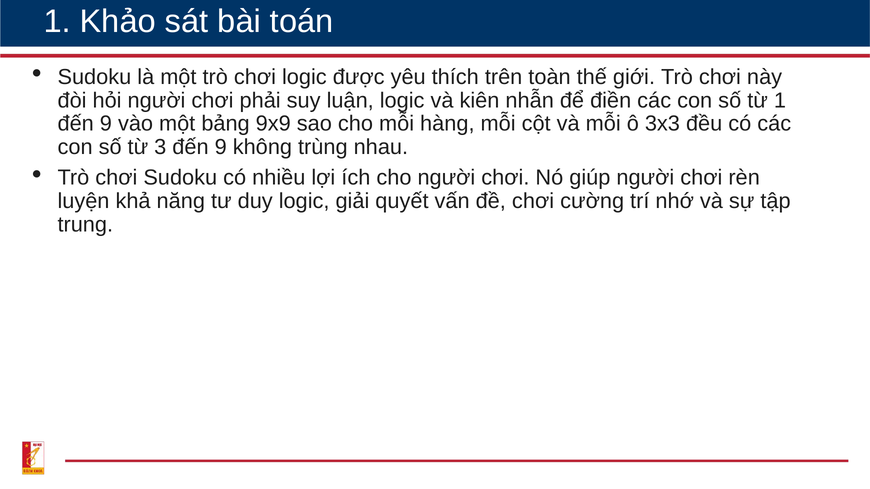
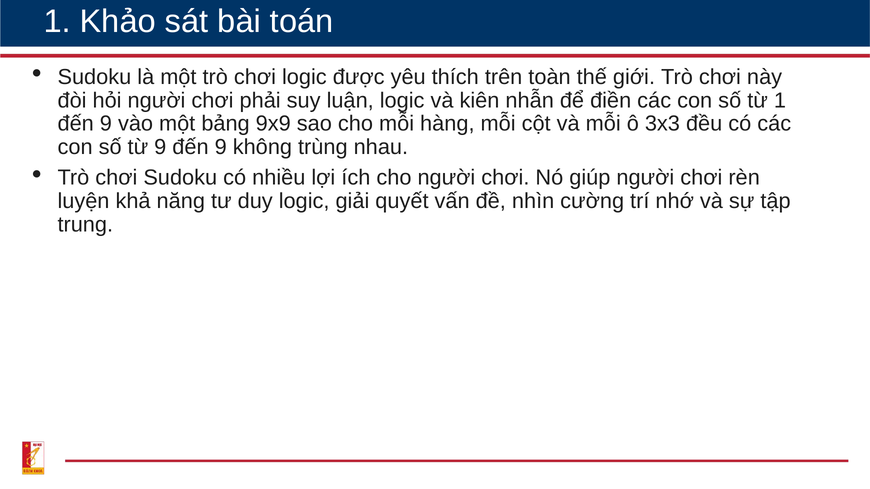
từ 3: 3 -> 9 (160, 147)
đề chơi: chơi -> nhìn (533, 201)
